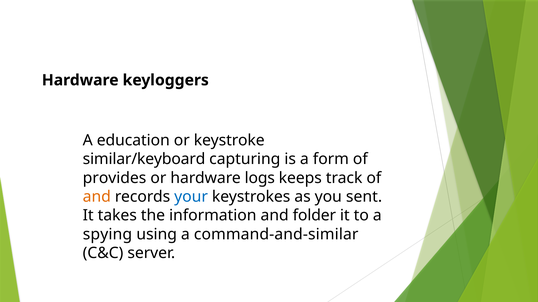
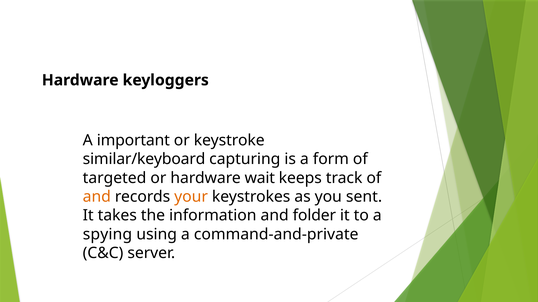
education: education -> important (133, 141)
provides: provides -> targeted (115, 178)
logs: logs -> wait (260, 178)
your colour: blue -> orange (191, 197)
command-and-similar: command-and-similar -> command-and-private (276, 235)
